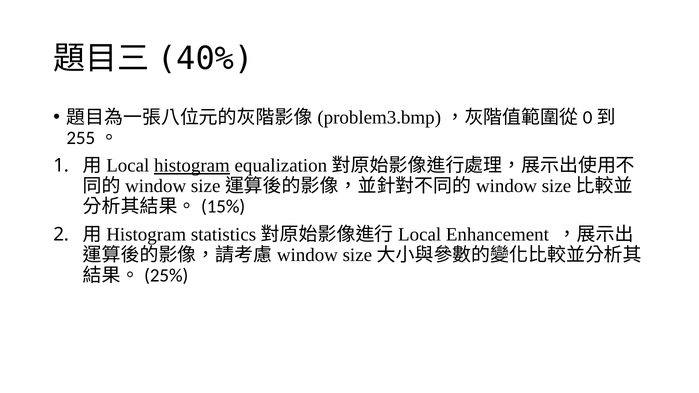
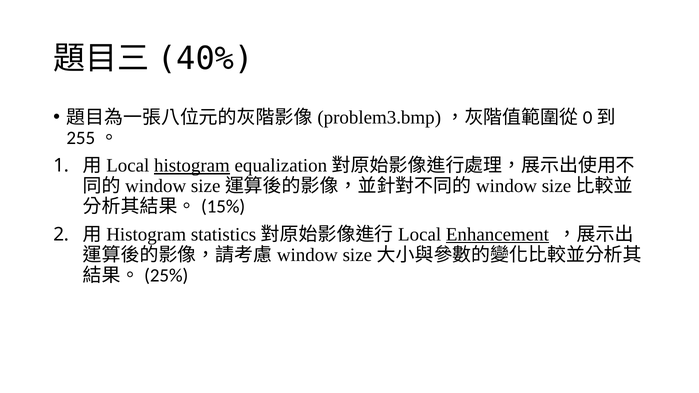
Enhancement underline: none -> present (497, 234)
